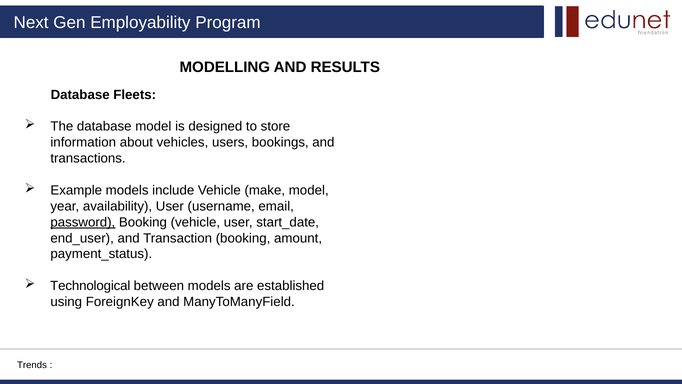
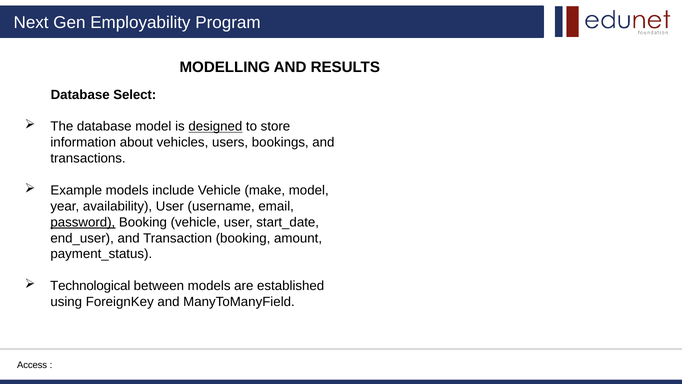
Fleets: Fleets -> Select (135, 95)
designed underline: none -> present (215, 126)
Trends: Trends -> Access (32, 365)
